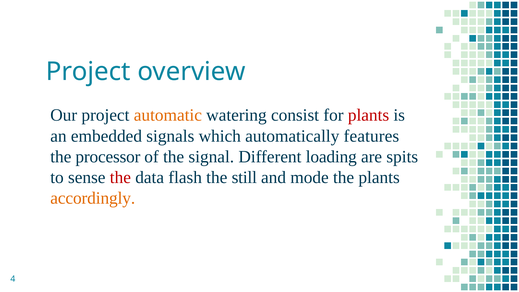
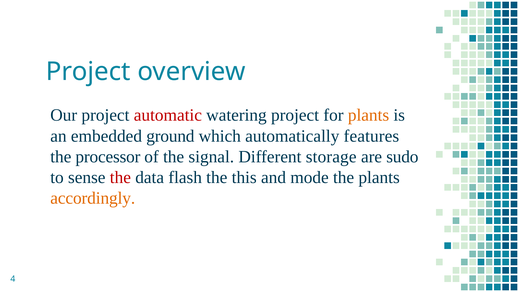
automatic colour: orange -> red (168, 115)
watering consist: consist -> project (295, 115)
plants colour: red -> orange (369, 115)
signals: signals -> ground (170, 136)
loading: loading -> storage (331, 157)
spits: spits -> sudo (402, 157)
still: still -> this (244, 177)
